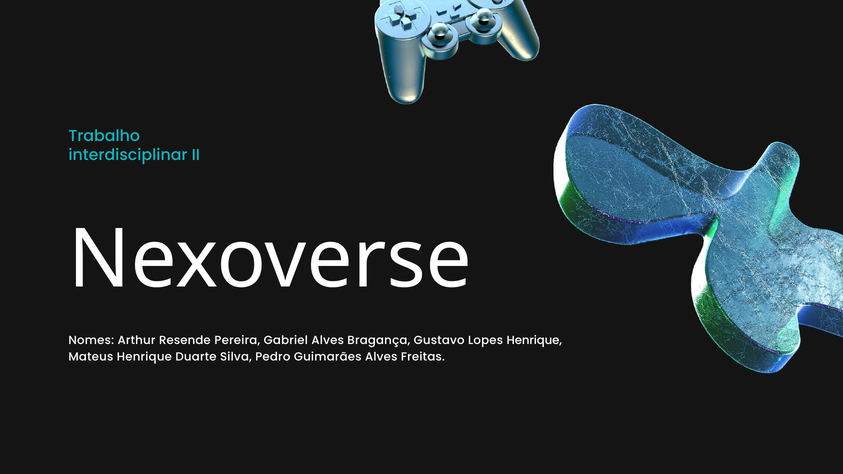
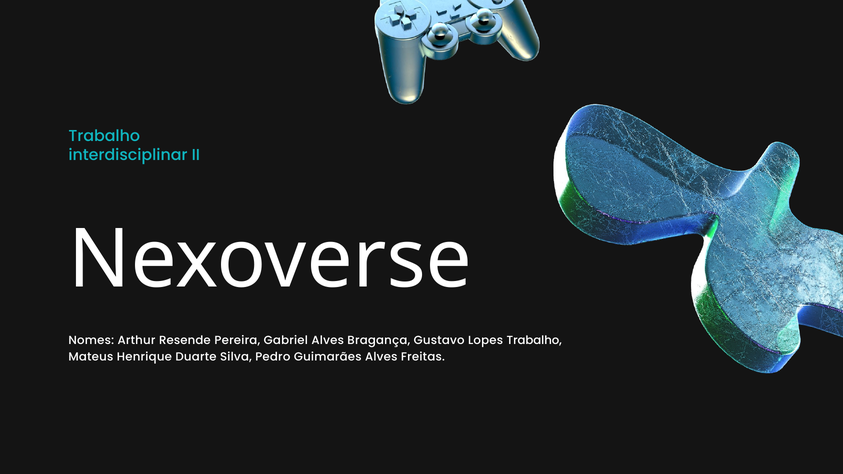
Lopes Henrique: Henrique -> Trabalho (534, 340)
